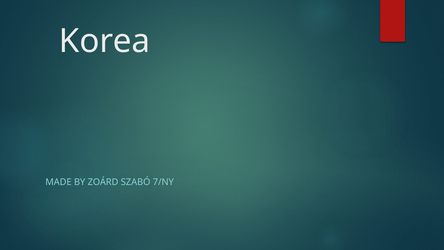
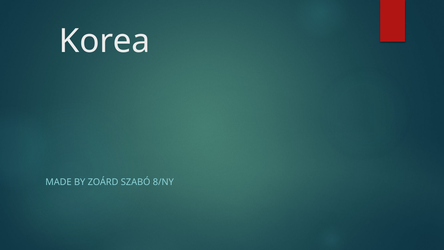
7/NY: 7/NY -> 8/NY (163, 182)
